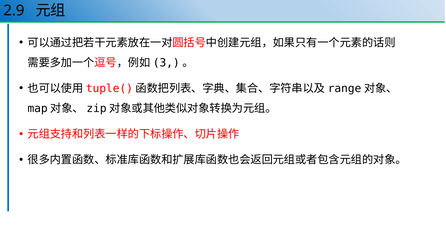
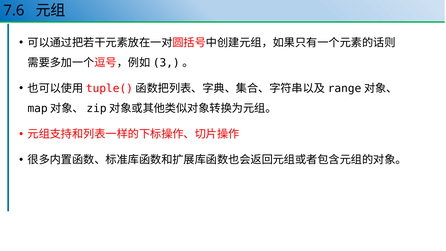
2.9: 2.9 -> 7.6 (14, 11)
